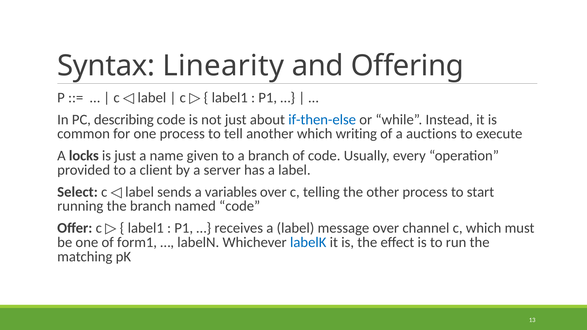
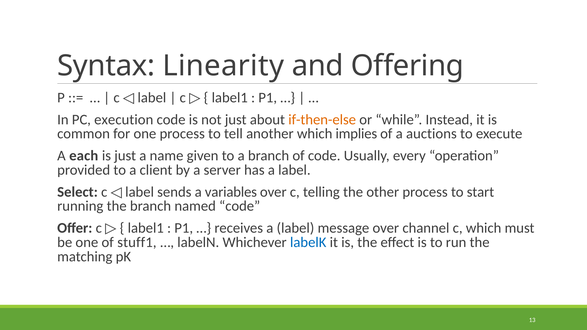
describing: describing -> execution (124, 120)
if-then-else colour: blue -> orange (322, 120)
writing: writing -> implies (356, 134)
locks: locks -> each (84, 156)
form1: form1 -> stuff1 (137, 242)
